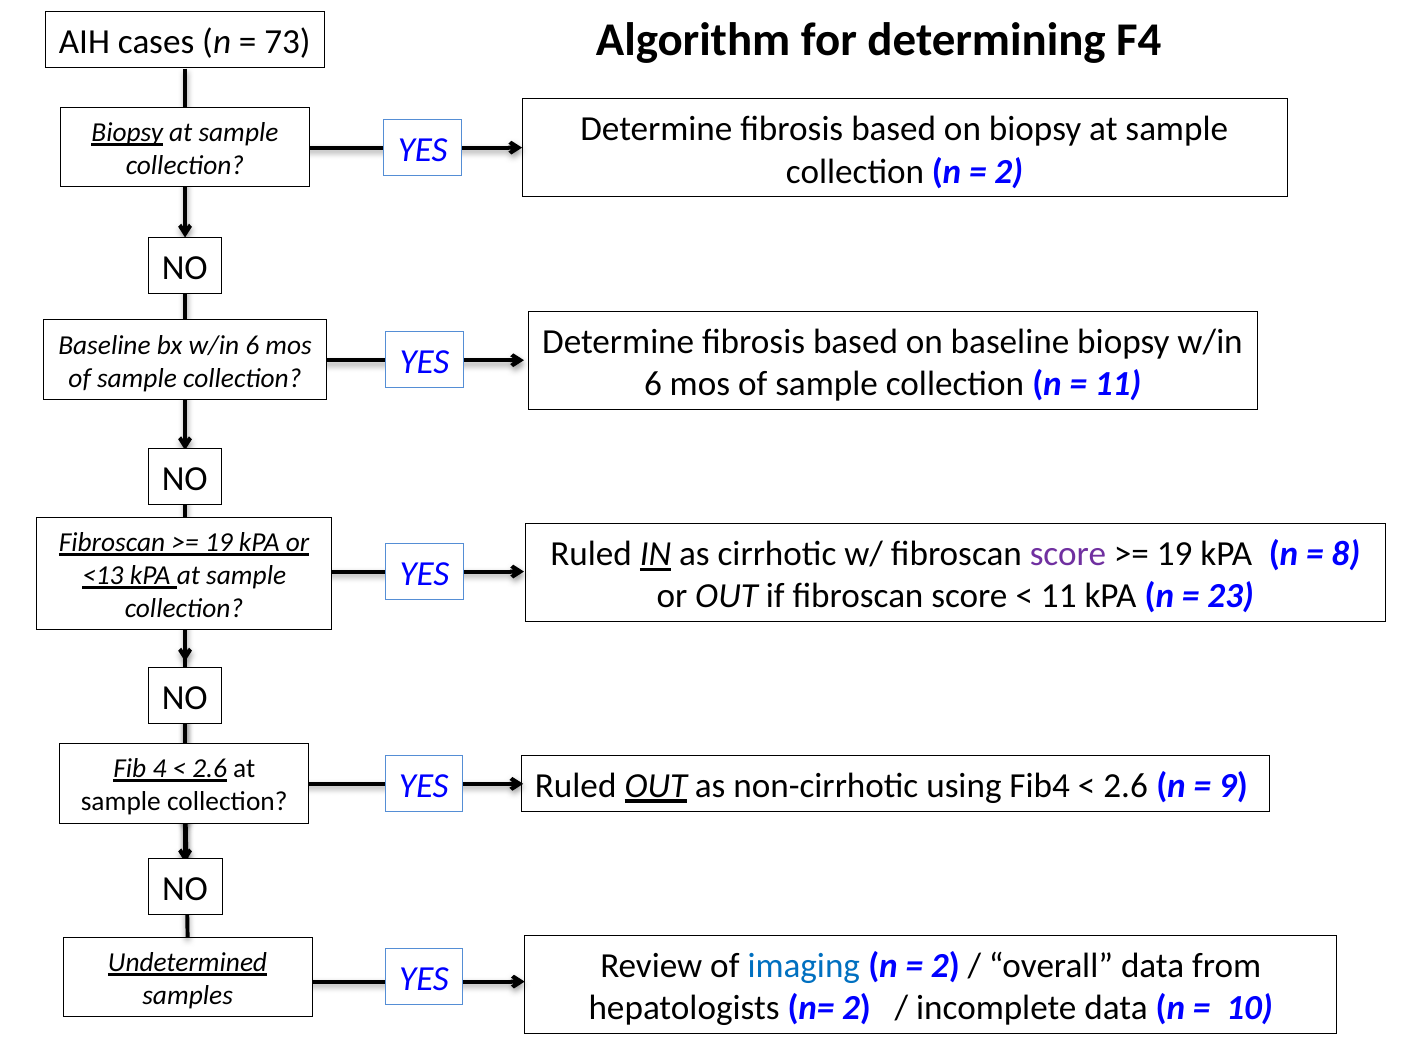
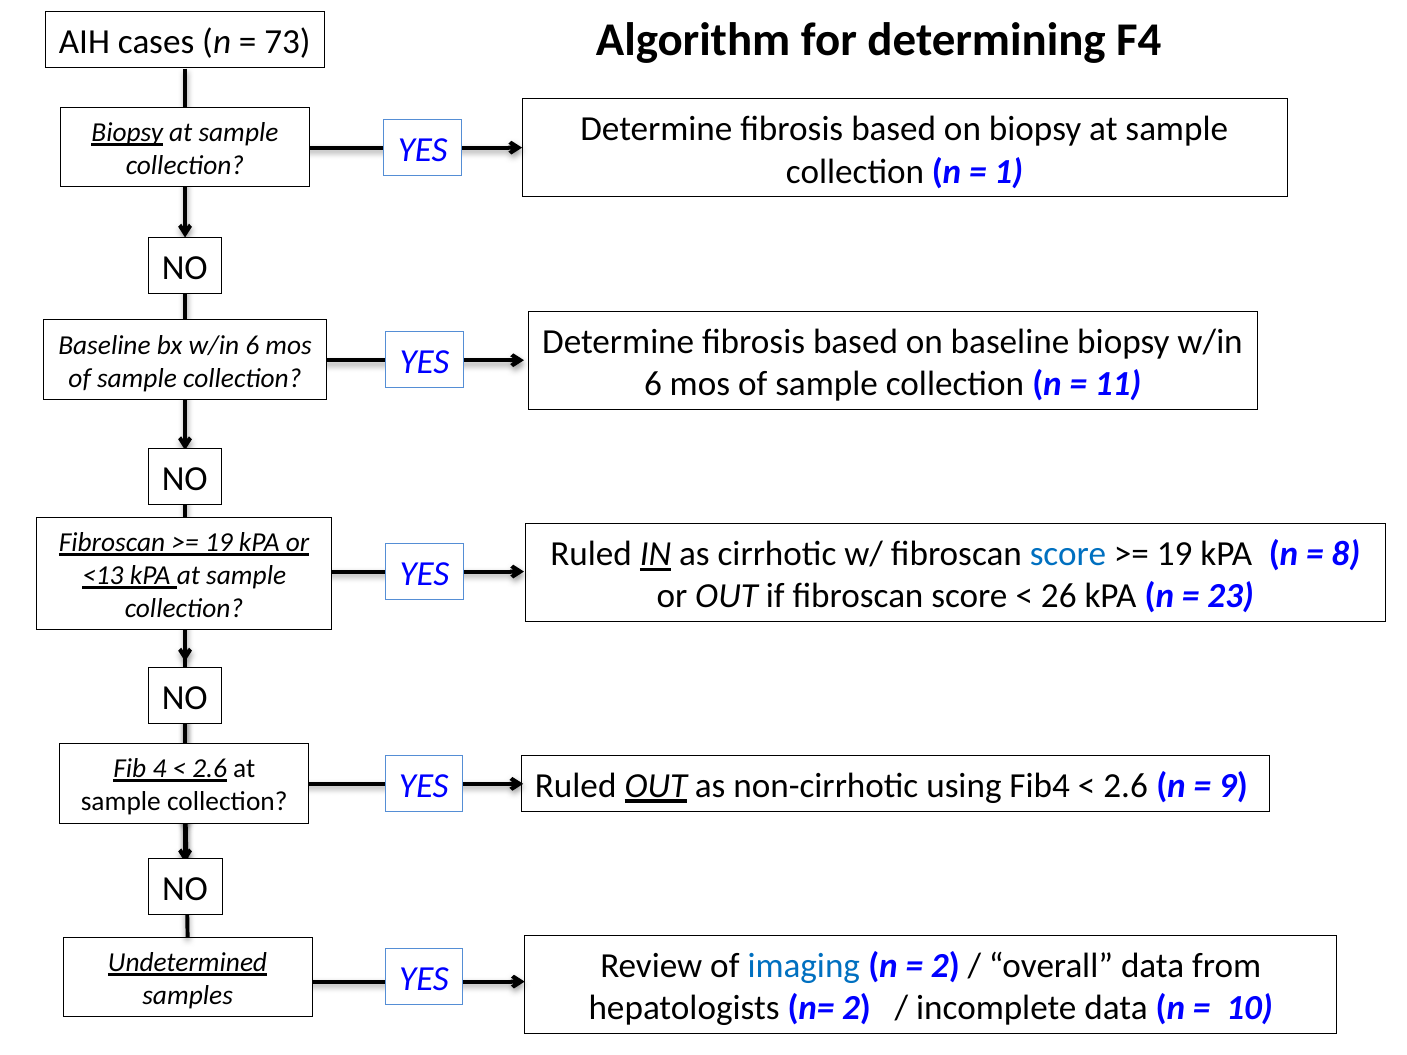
2: 2 -> 1 (1009, 171)
score colour: purple -> blue (1068, 554)
11: 11 -> 26 (1059, 596)
